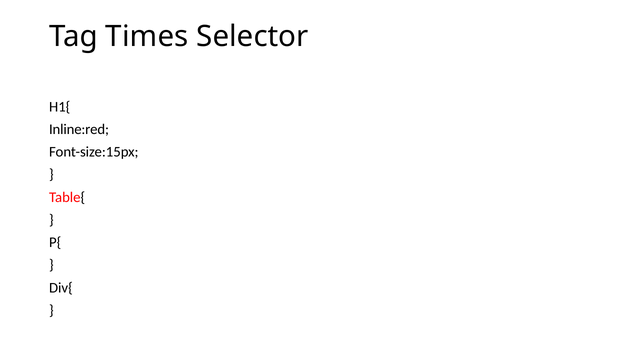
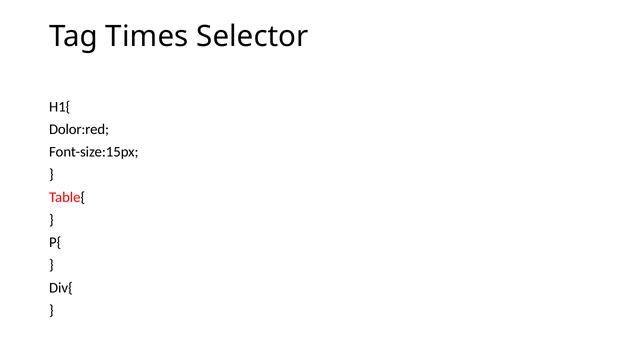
Inline:red: Inline:red -> Dolor:red (79, 129)
